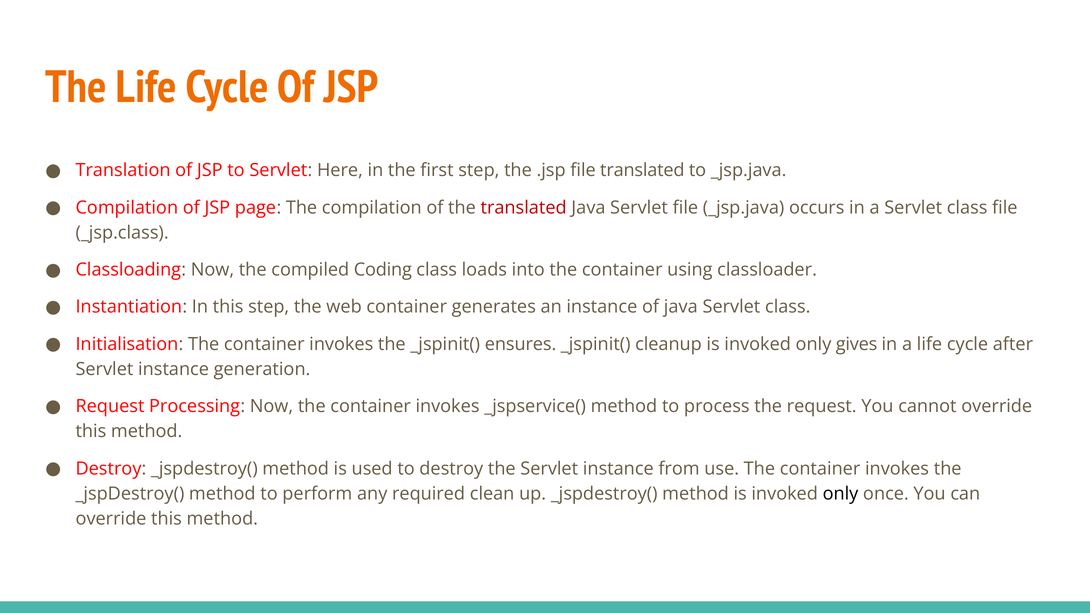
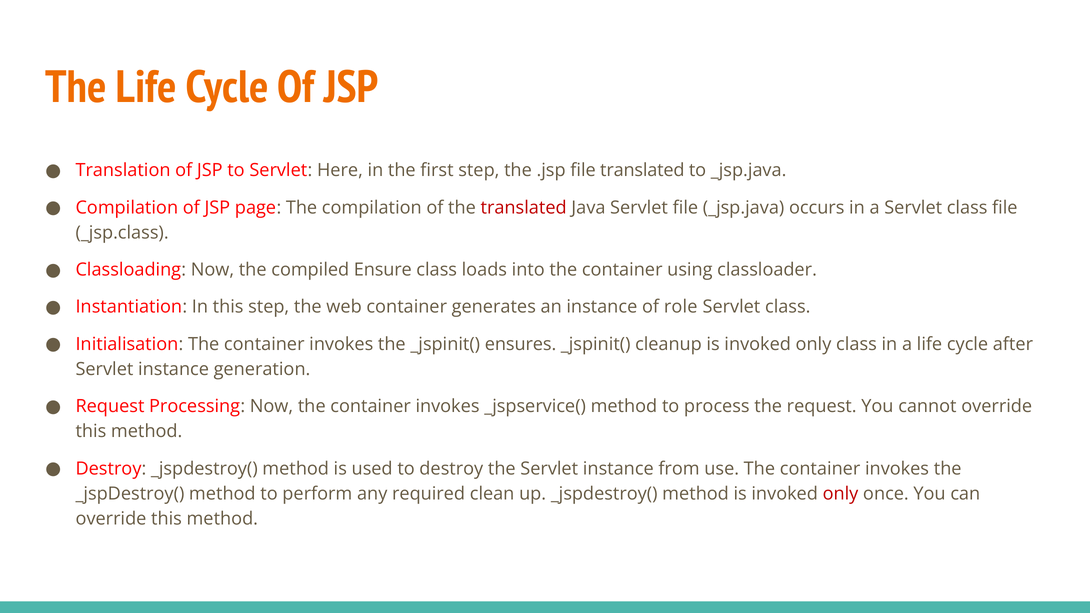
Coding: Coding -> Ensure (383, 270)
of java: java -> role (681, 307)
only gives: gives -> class (856, 344)
only colour: black -> red (841, 494)
